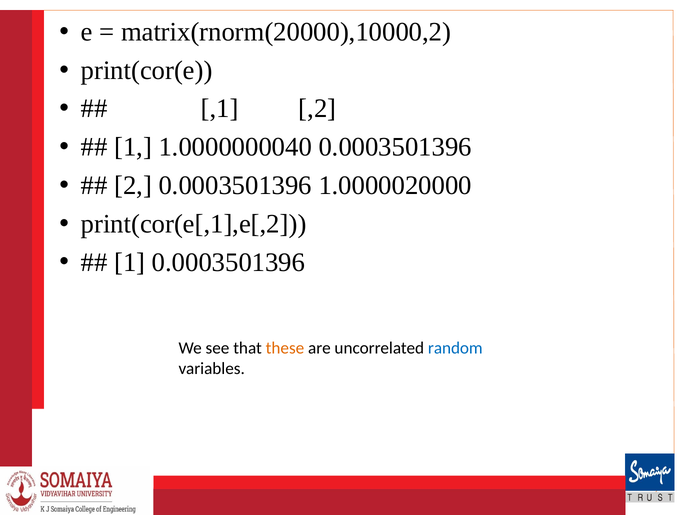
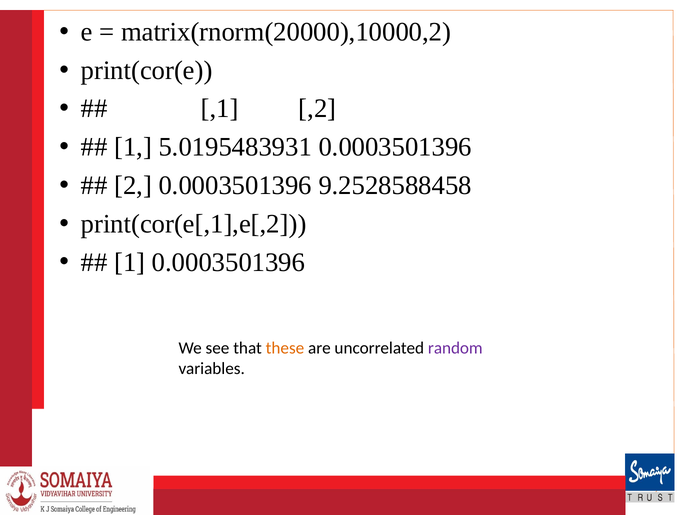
1.0000000040: 1.0000000040 -> 5.0195483931 (235, 147)
1.0000020000: 1.0000020000 -> 9.2528588458 (395, 186)
random colour: blue -> purple (455, 348)
